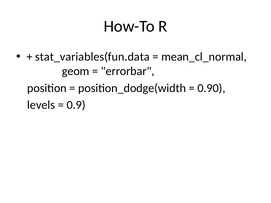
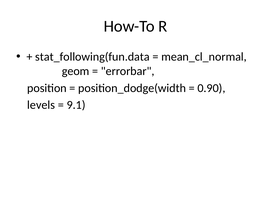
stat_variables(fun.data: stat_variables(fun.data -> stat_following(fun.data (92, 57)
0.9: 0.9 -> 9.1 (76, 105)
